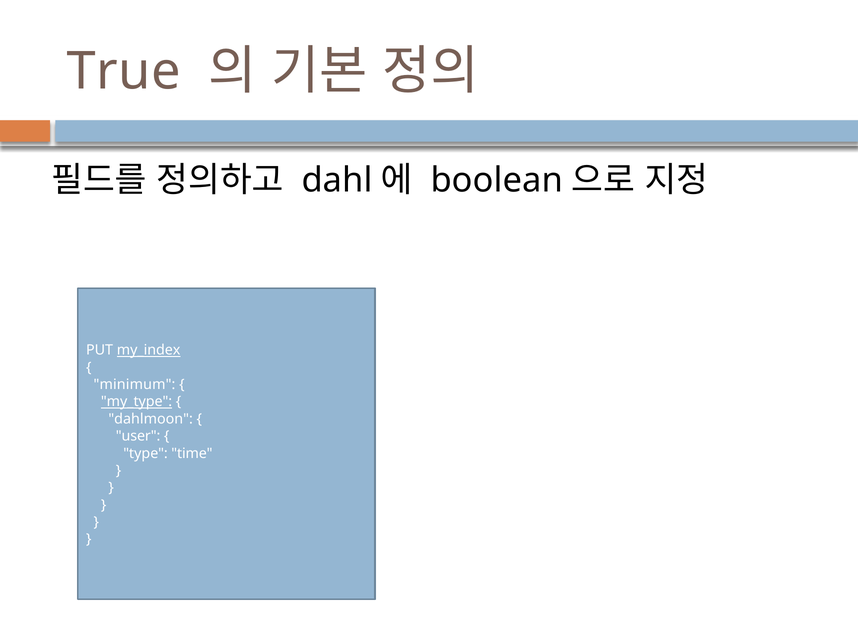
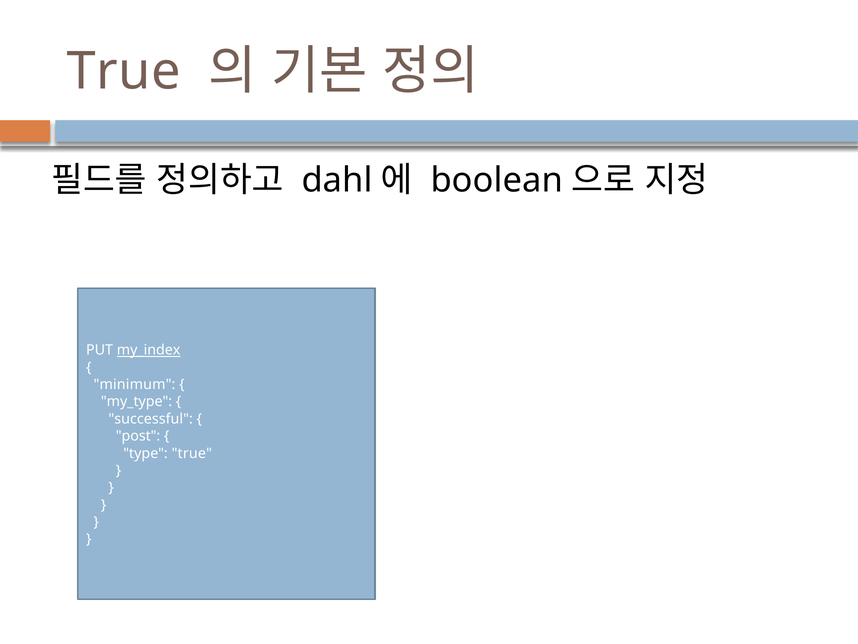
my_type underline: present -> none (137, 401)
dahlmoon: dahlmoon -> successful (151, 419)
user: user -> post (138, 436)
type time: time -> true (192, 453)
